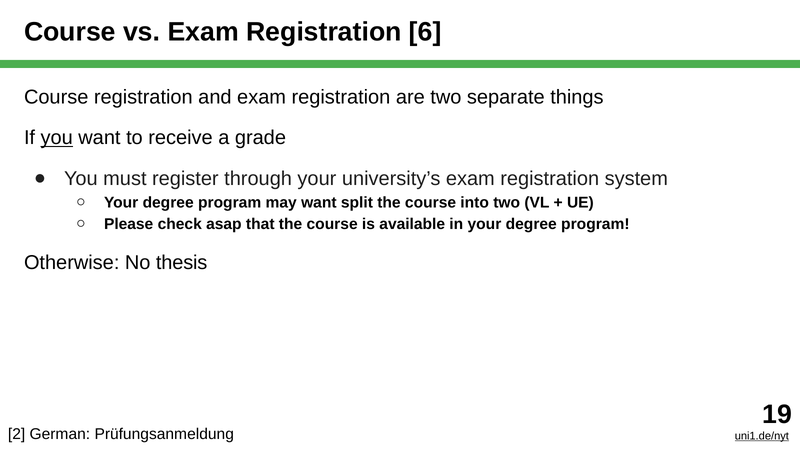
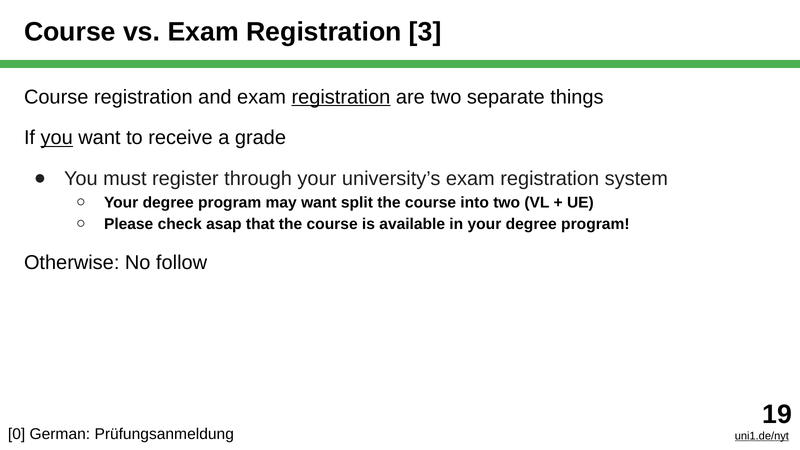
6: 6 -> 3 (425, 32)
registration underline: none -> present (341, 97)
thesis: thesis -> follow (182, 263)
2: 2 -> 0 (17, 434)
